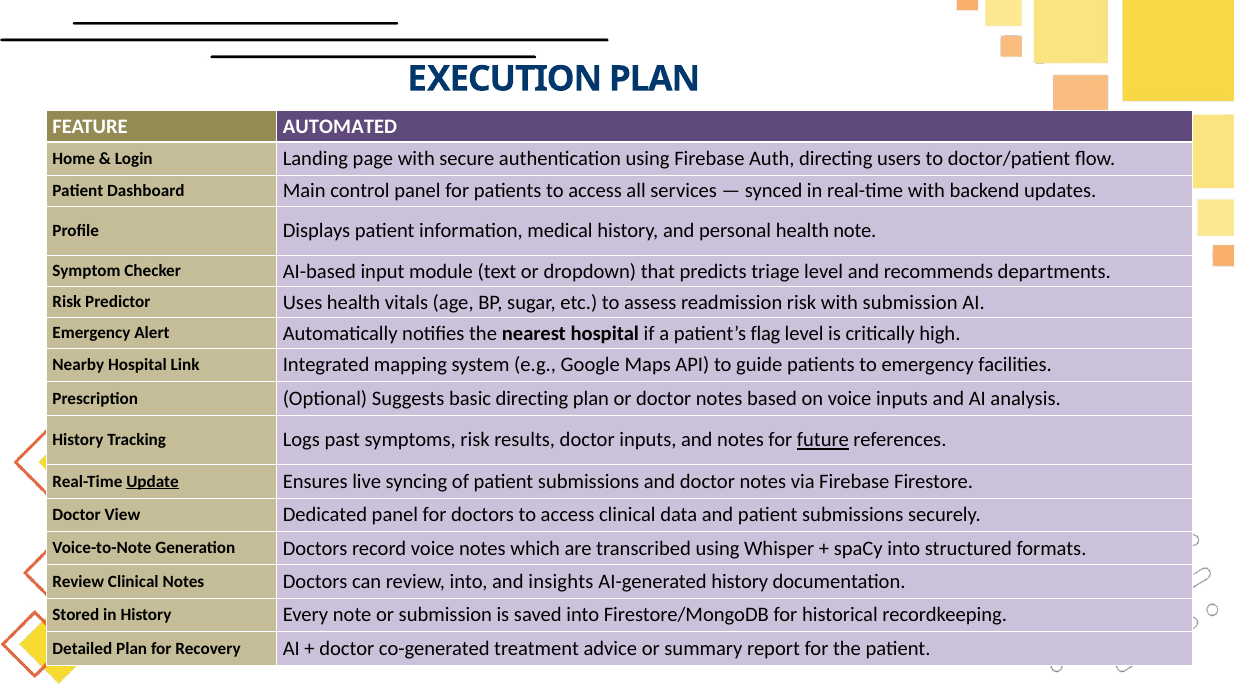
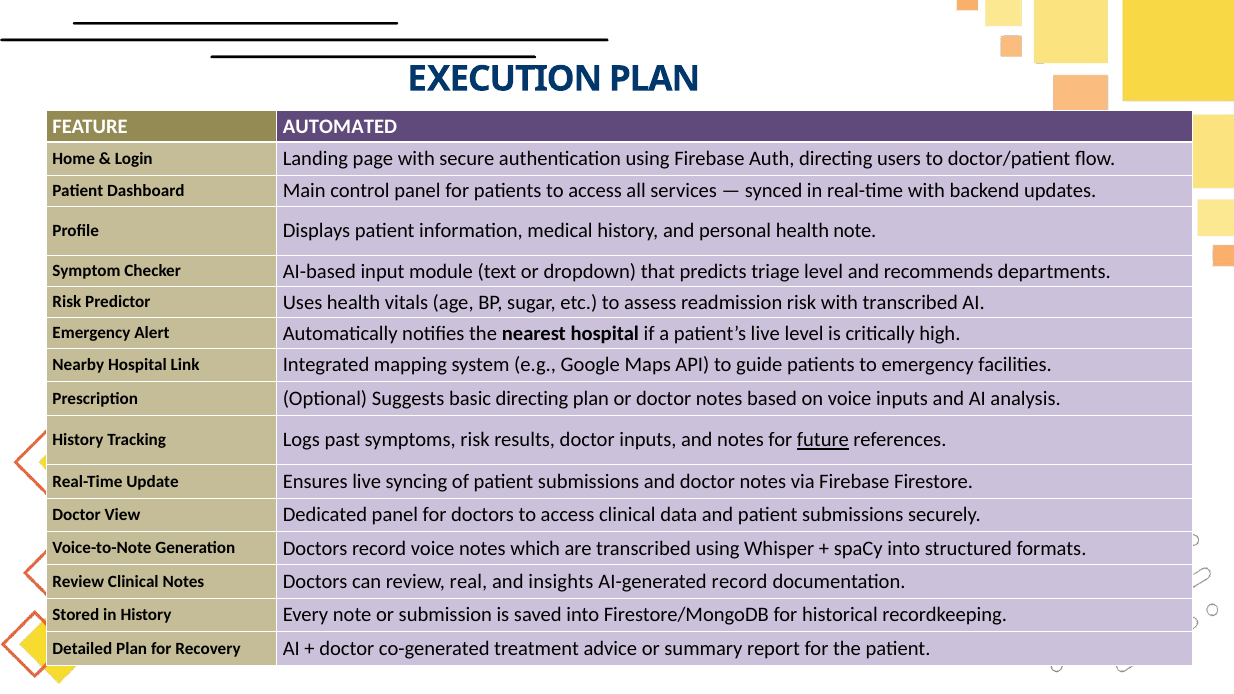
with submission: submission -> transcribed (910, 302)
patient’s flag: flag -> live (765, 333)
Update underline: present -> none (153, 482)
review into: into -> real (469, 582)
AI-generated history: history -> record (740, 582)
